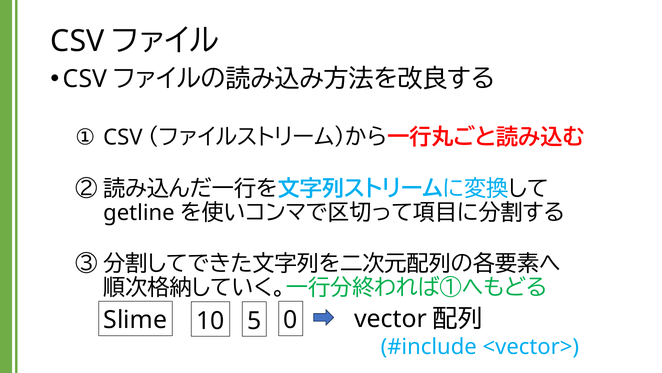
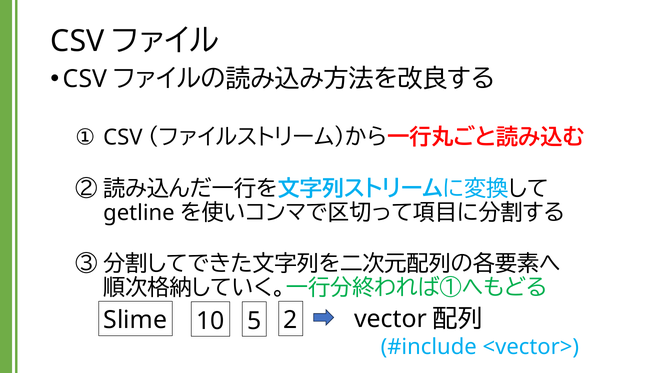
0: 0 -> 2 (291, 320)
